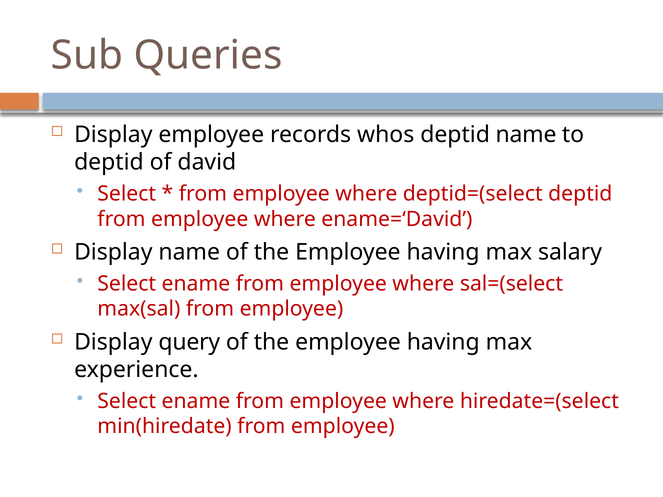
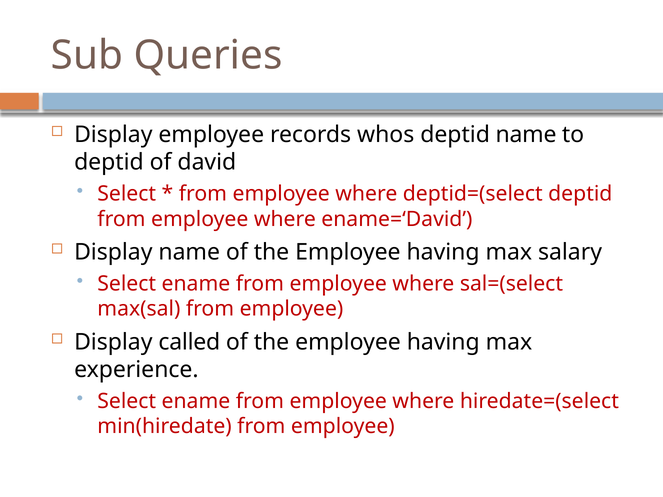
query: query -> called (189, 342)
